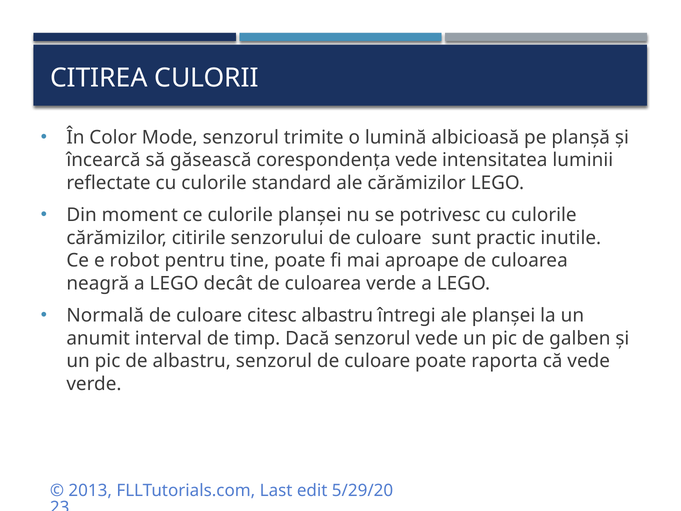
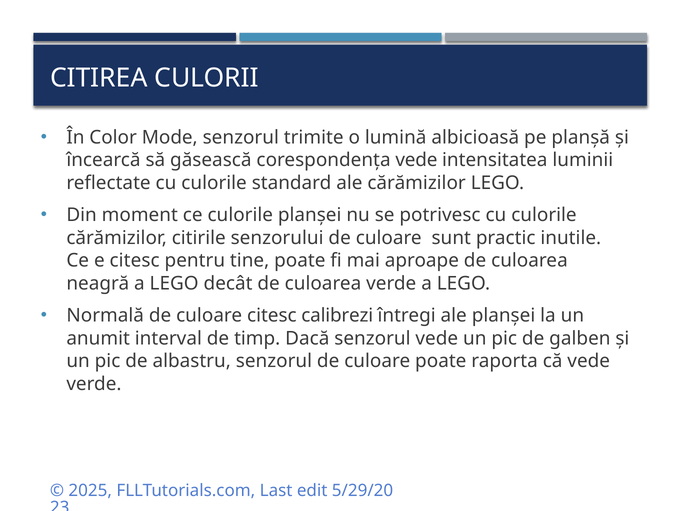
e robot: robot -> citesc (135, 261)
citesc albastru: albastru -> calibrezi (337, 315)
2013: 2013 -> 2025 (90, 490)
